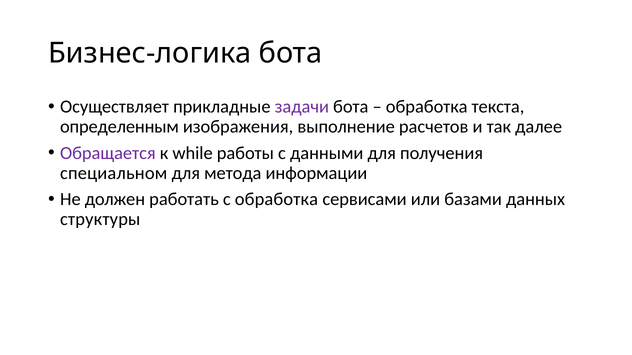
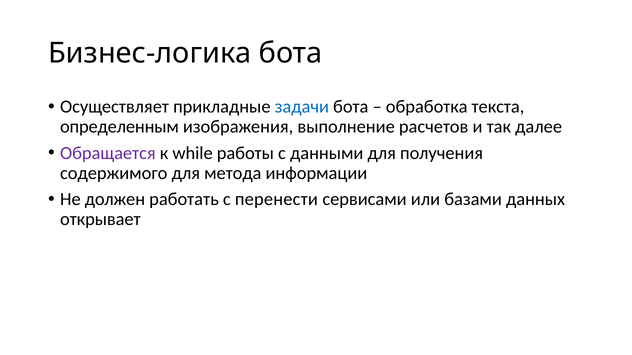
задачи colour: purple -> blue (302, 107)
специальном: специальном -> содержимого (114, 173)
с обработка: обработка -> перенести (276, 200)
структуры: структуры -> открывает (100, 220)
